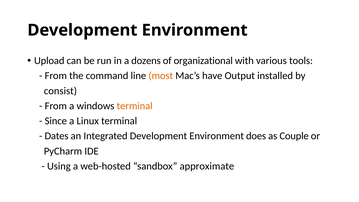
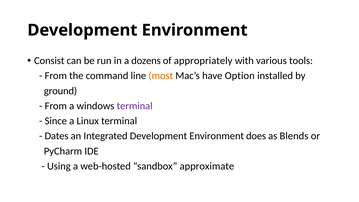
Upload: Upload -> Consist (49, 61)
organizational: organizational -> appropriately (203, 61)
Output: Output -> Option (240, 76)
consist: consist -> ground (60, 91)
terminal colour: orange -> purple (135, 106)
Couple: Couple -> Blends (294, 136)
